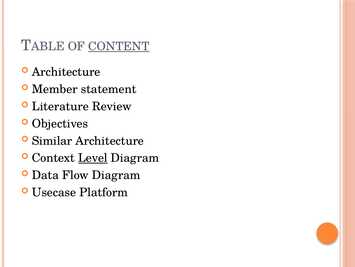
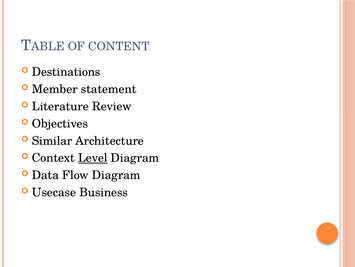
CONTENT underline: present -> none (119, 46)
Architecture: Architecture -> Destinations (66, 72)
Platform: Platform -> Business (104, 192)
